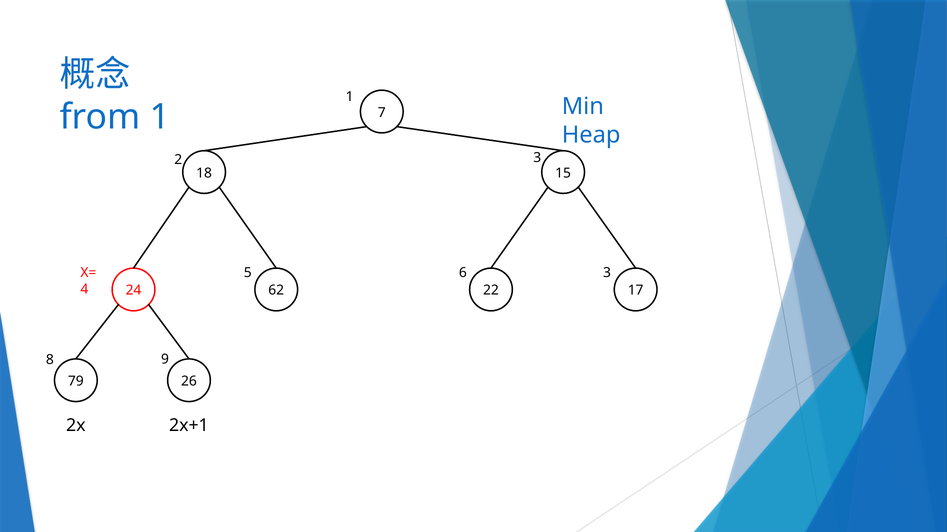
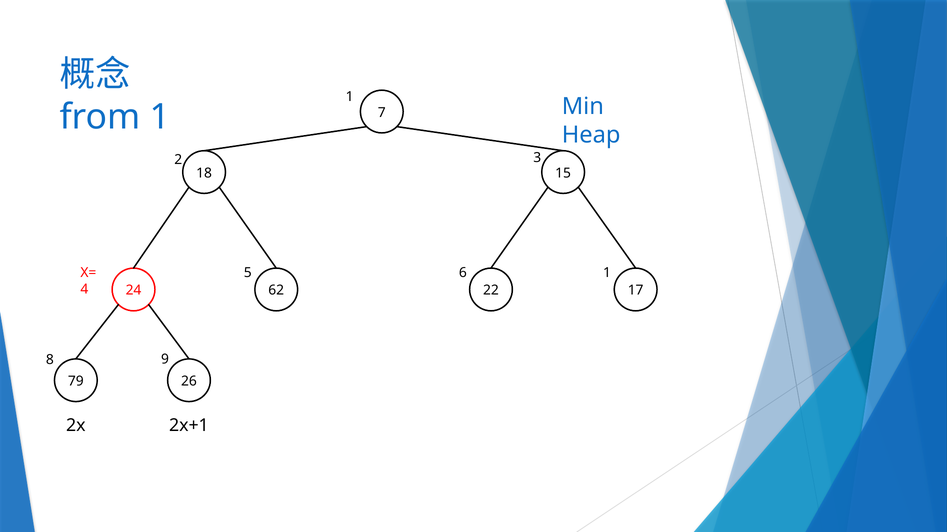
6 3: 3 -> 1 (607, 273)
